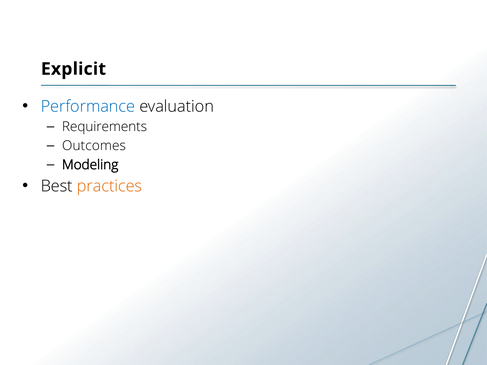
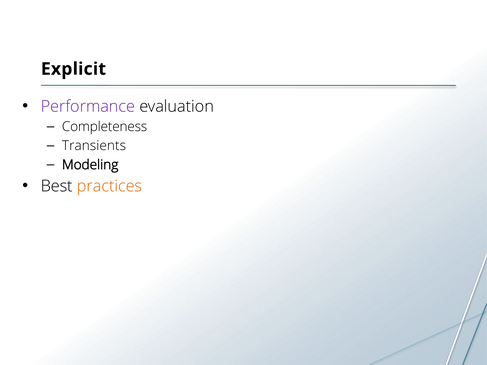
Performance colour: blue -> purple (88, 107)
Requirements: Requirements -> Completeness (105, 127)
Outcomes: Outcomes -> Transients (94, 146)
